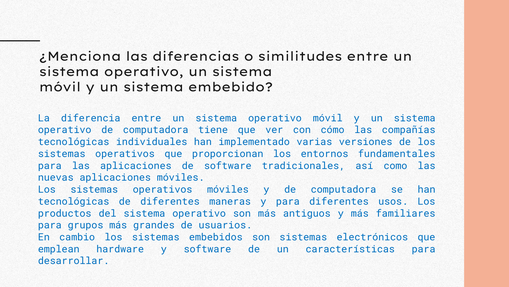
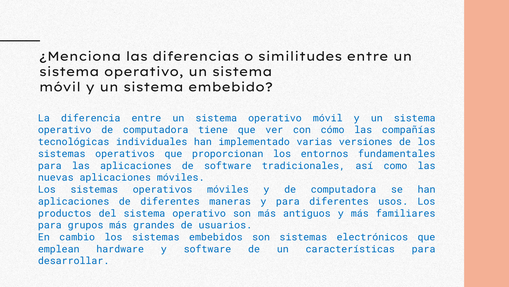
tecnológicas: tecnológicas -> aplicaciones (74, 201)
